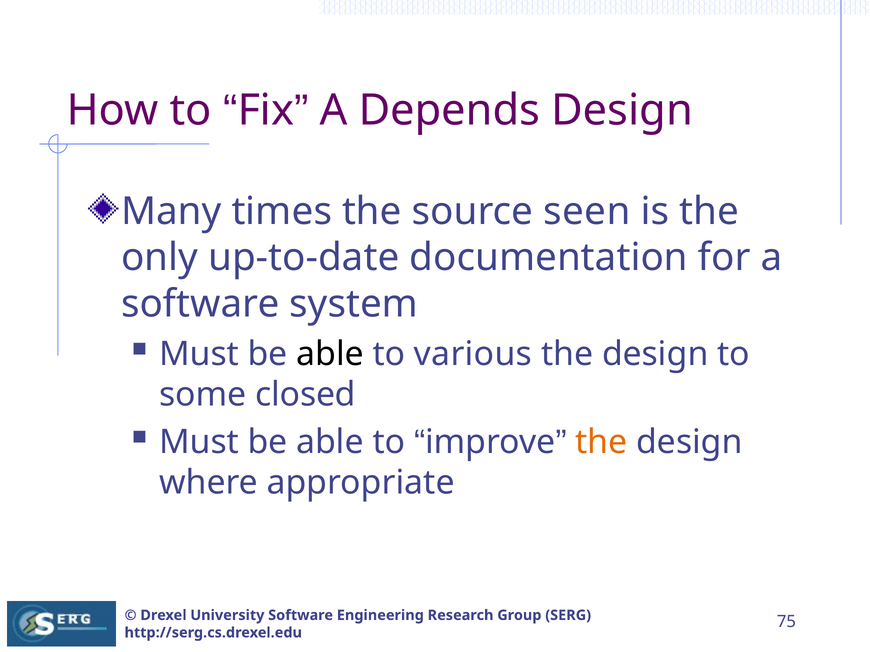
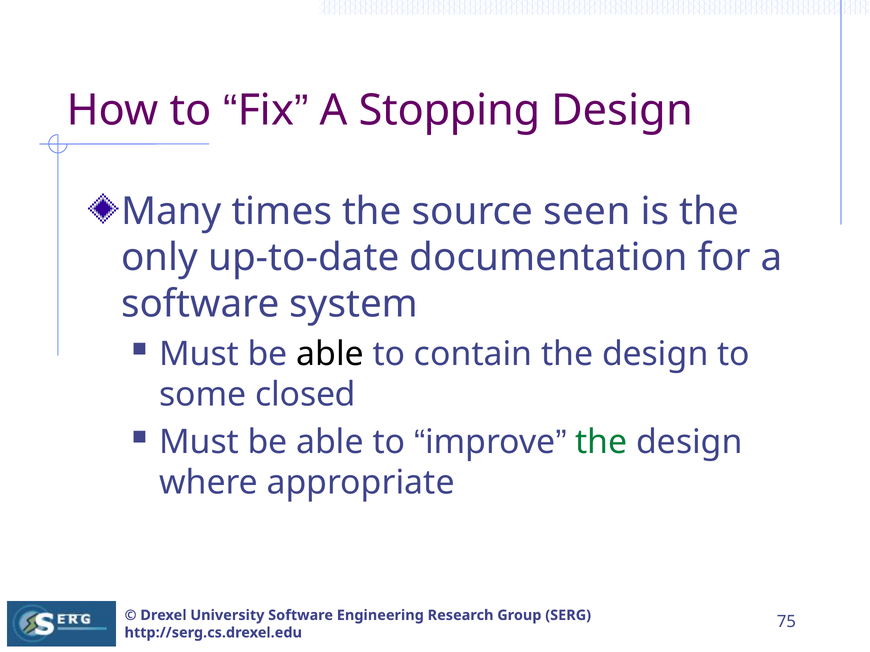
Depends: Depends -> Stopping (450, 110)
various: various -> contain (473, 354)
the colour: orange -> green (601, 442)
